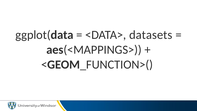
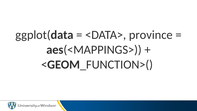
datasets: datasets -> province (151, 35)
